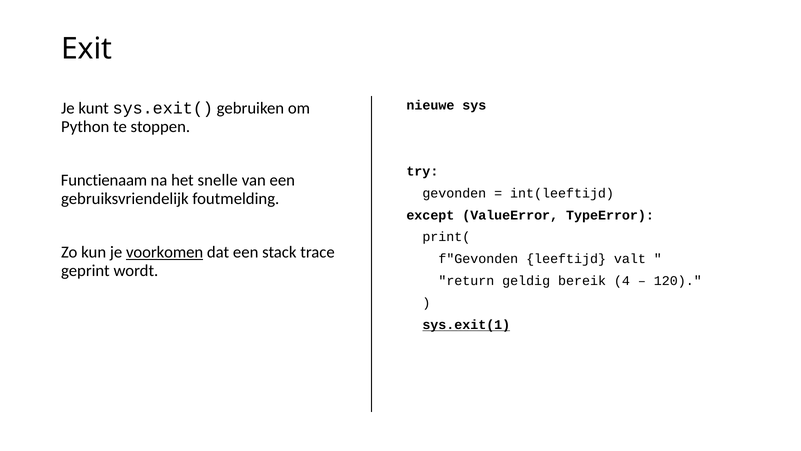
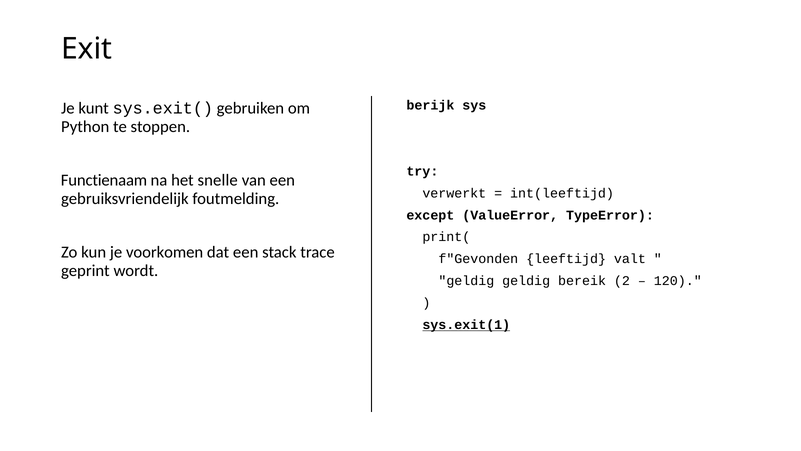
nieuwe: nieuwe -> berijk (430, 105)
gevonden: gevonden -> verwerkt (454, 193)
voorkomen underline: present -> none (165, 252)
return: return -> geldig (466, 281)
4: 4 -> 2 (622, 281)
